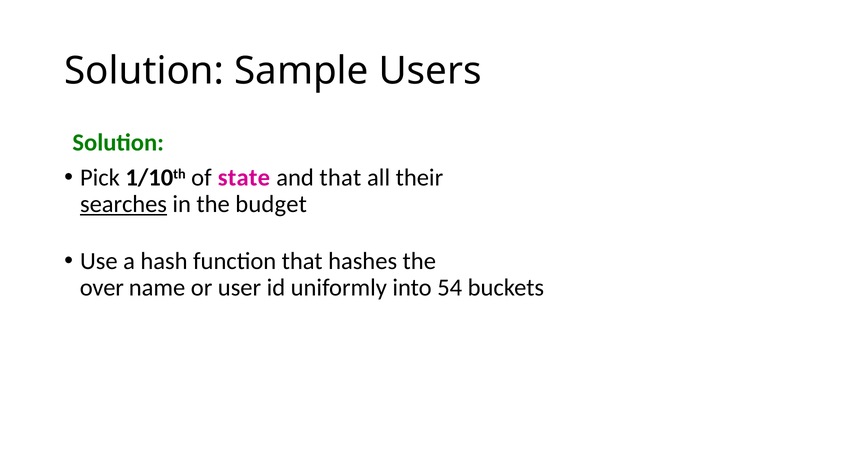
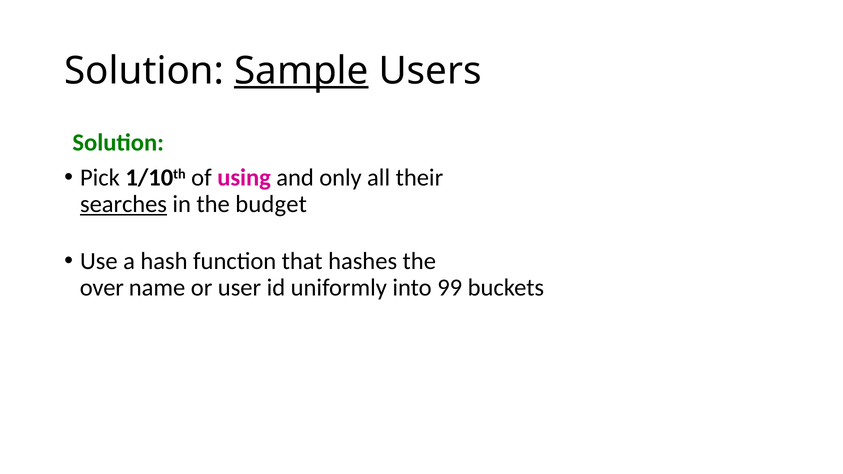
Sample underline: none -> present (301, 71)
state: state -> using (244, 178)
and that: that -> only (341, 178)
54: 54 -> 99 (450, 288)
